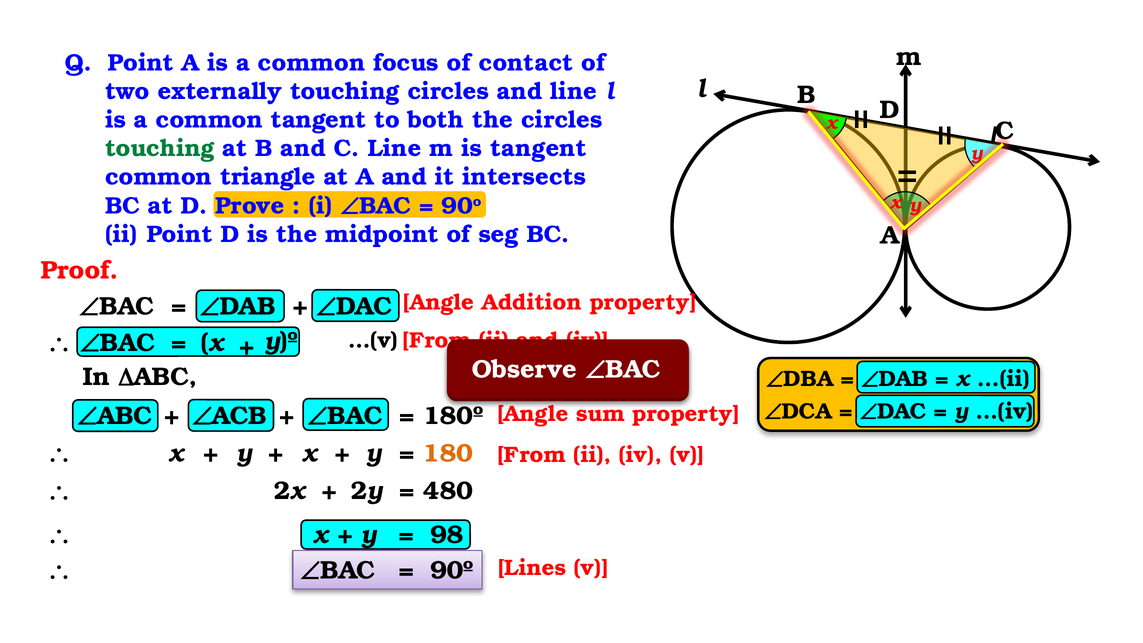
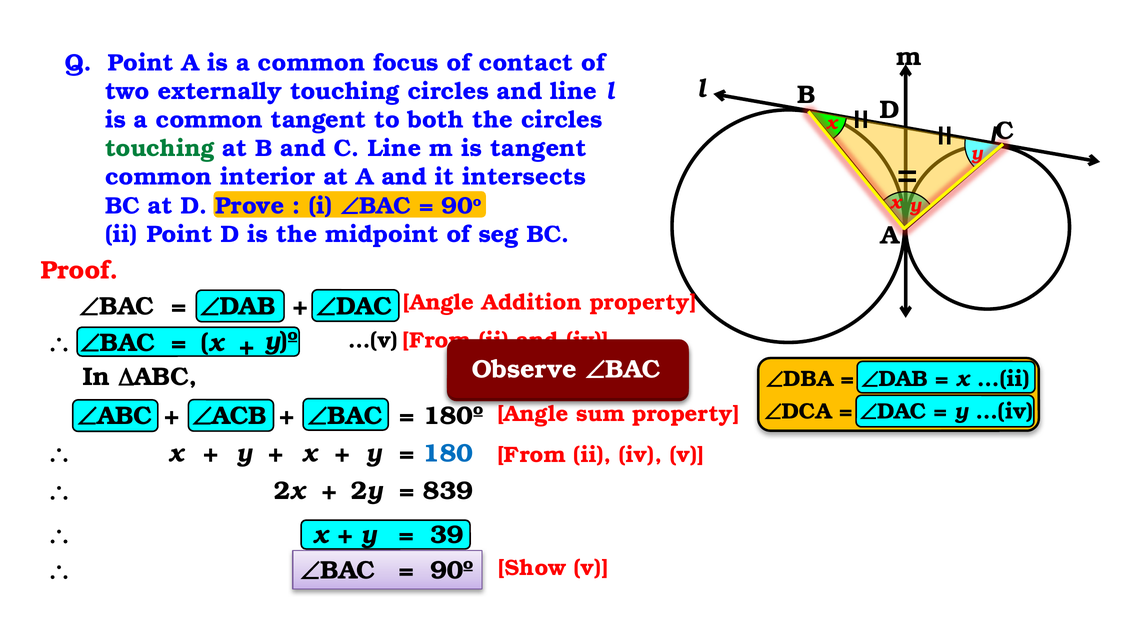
triangle: triangle -> interior (268, 177)
180 colour: orange -> blue (448, 453)
480: 480 -> 839 (448, 491)
98: 98 -> 39 (447, 535)
Lines: Lines -> Show (532, 568)
